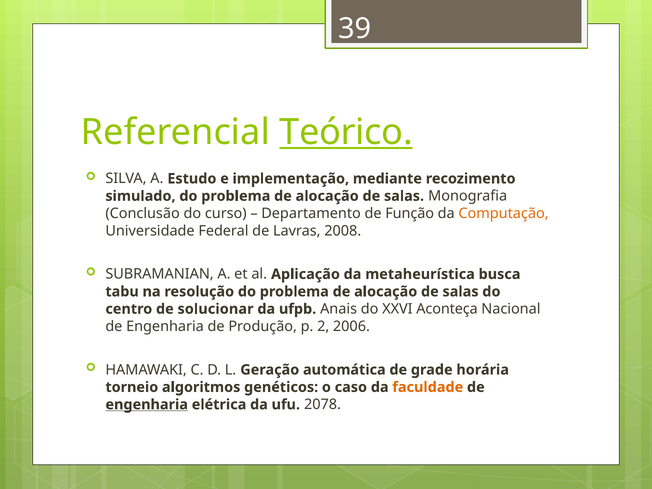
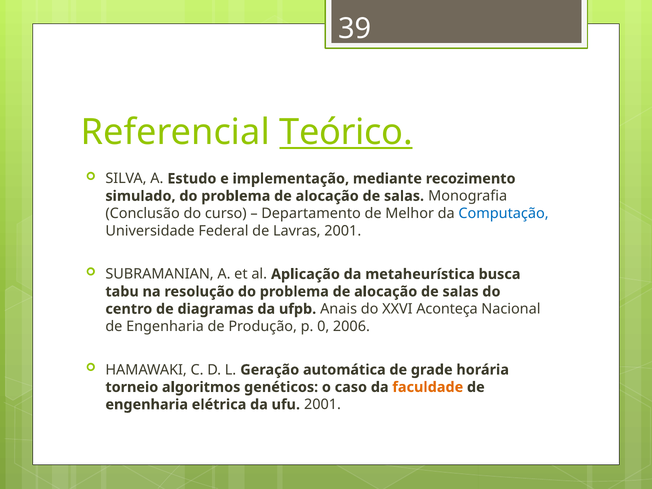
Função: Função -> Melhor (410, 213)
Computação colour: orange -> blue (504, 213)
Lavras 2008: 2008 -> 2001 (343, 231)
solucionar: solucionar -> diagramas (216, 309)
2: 2 -> 0 (323, 326)
engenharia underline: present -> none (147, 405)
ufu 2078: 2078 -> 2001 (323, 405)
